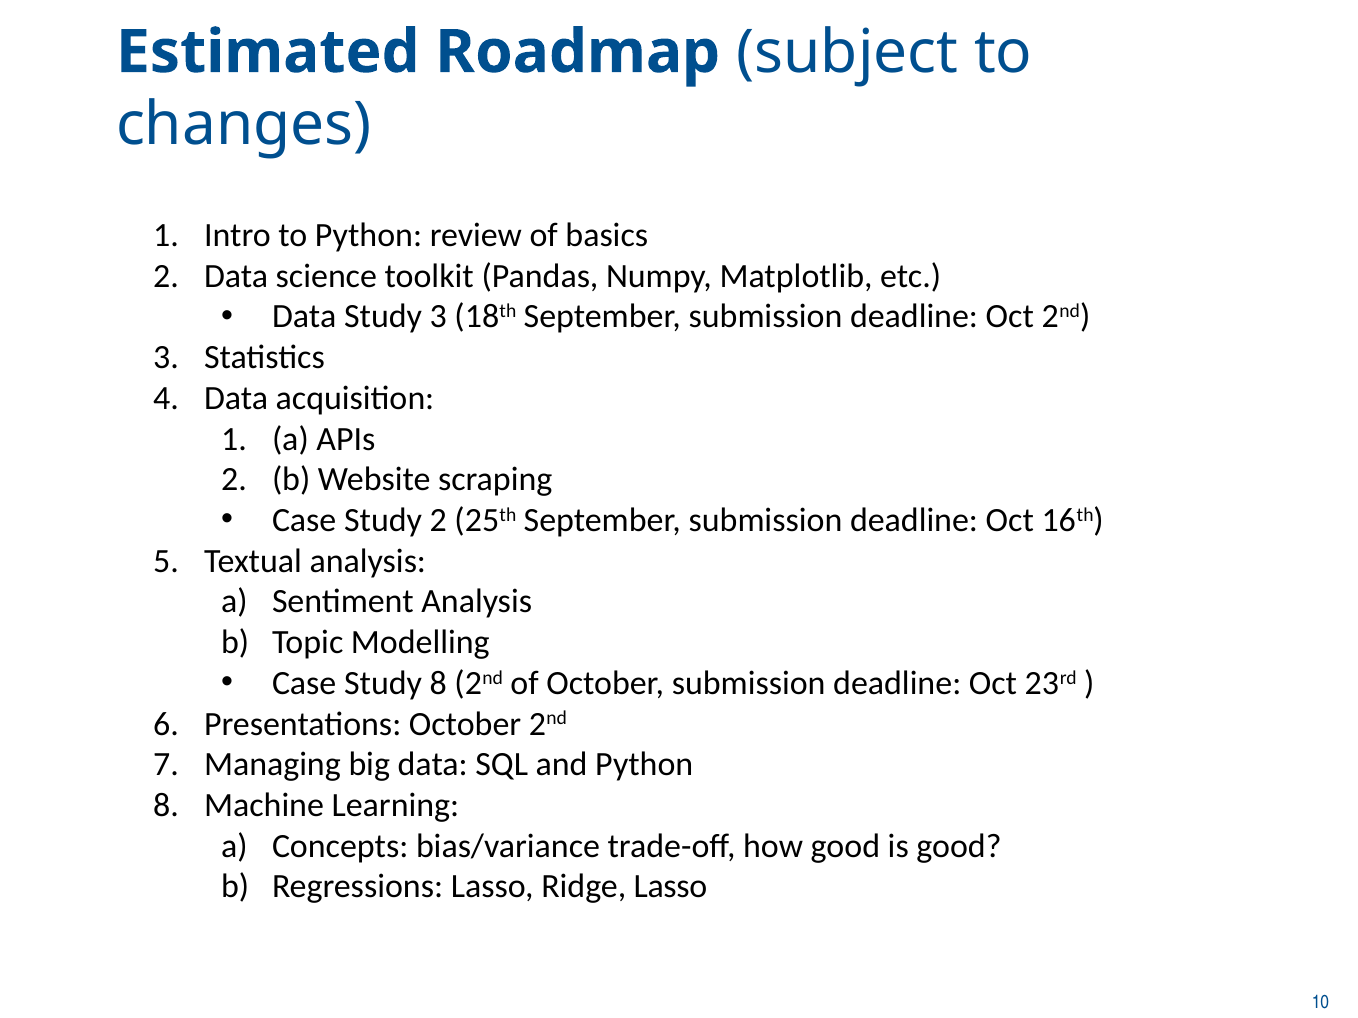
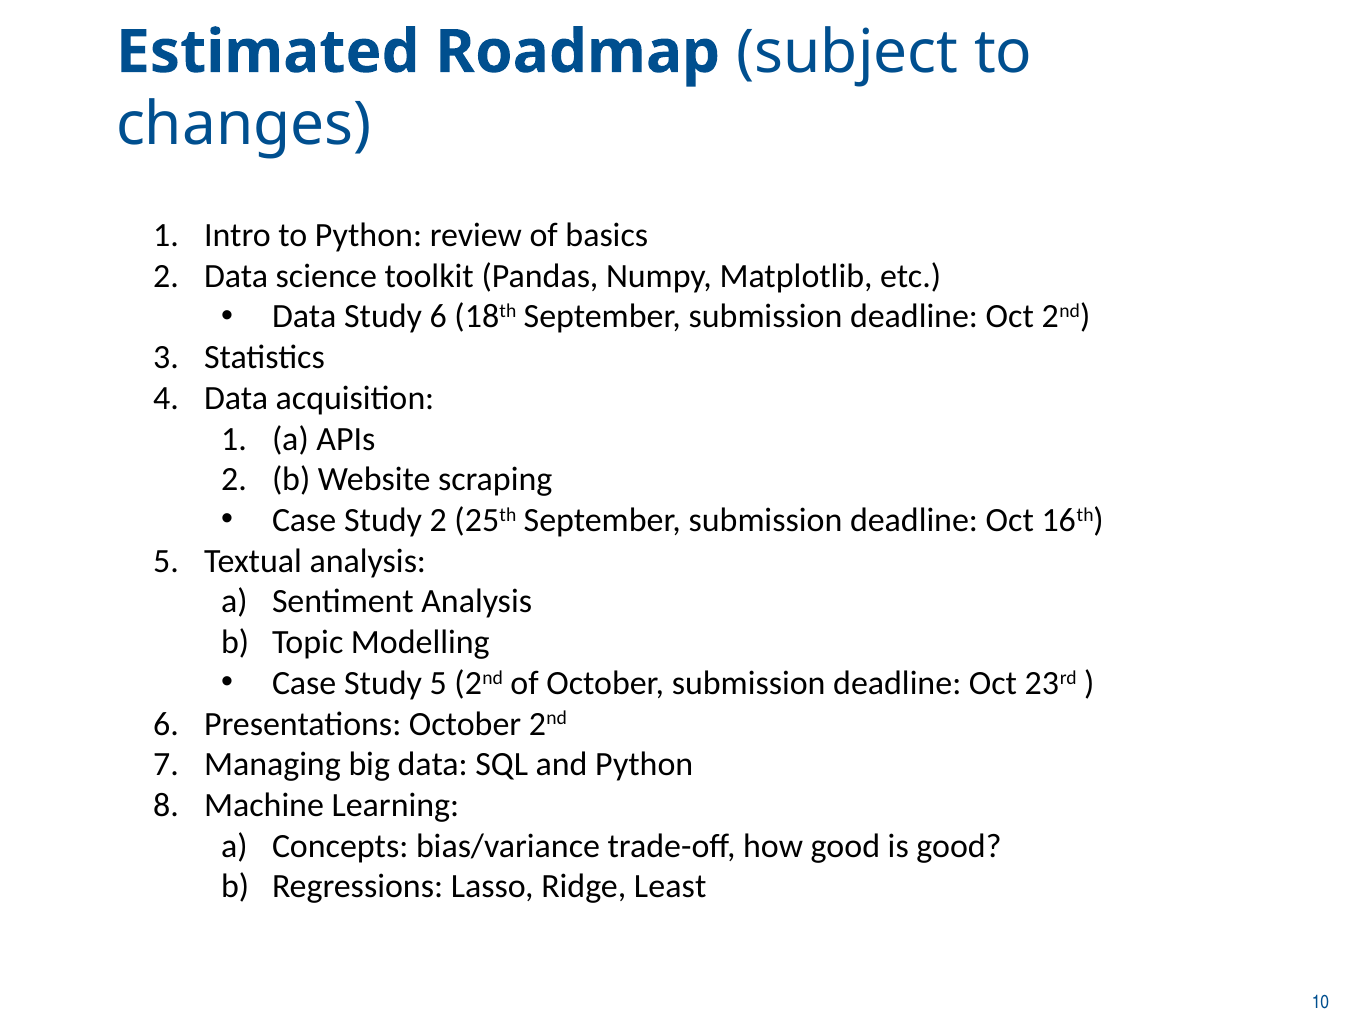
Study 3: 3 -> 6 (438, 317)
Study 8: 8 -> 5 (438, 683)
Ridge Lasso: Lasso -> Least (670, 887)
